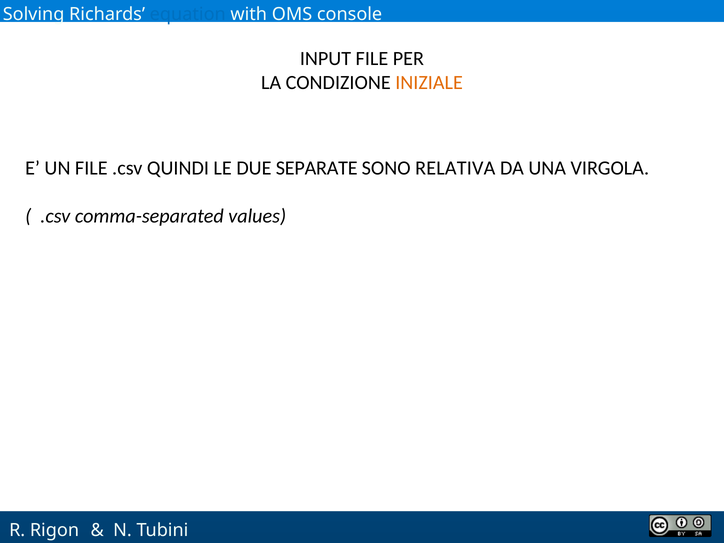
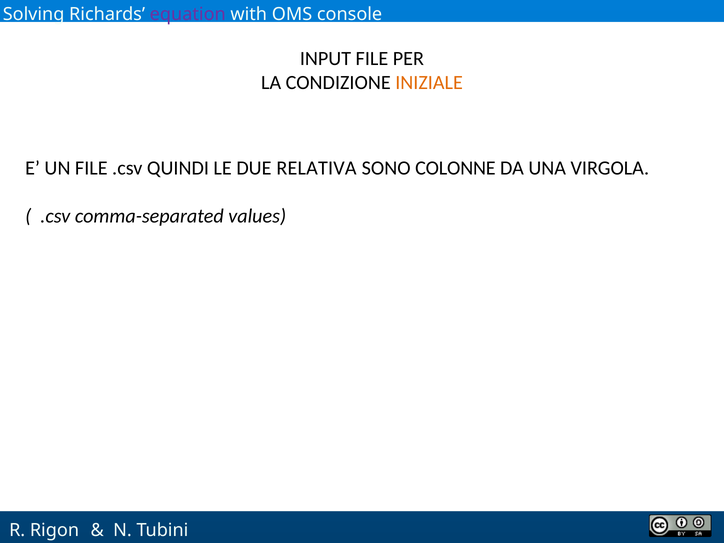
equation colour: blue -> purple (188, 14)
SEPARATE: SEPARATE -> RELATIVA (317, 168)
RELATIVA: RELATIVA -> COLONNE (455, 168)
